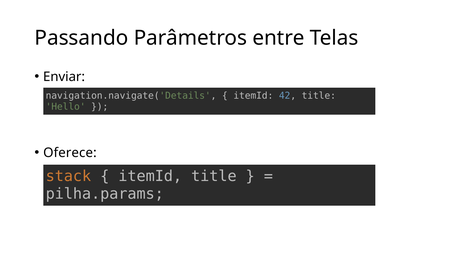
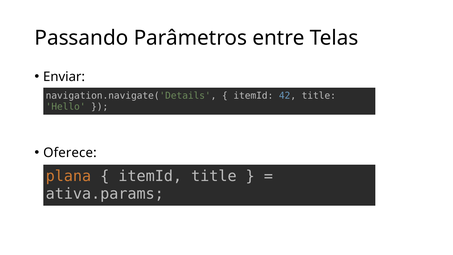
stack: stack -> plana (68, 176)
pilha.params: pilha.params -> ativa.params (105, 194)
